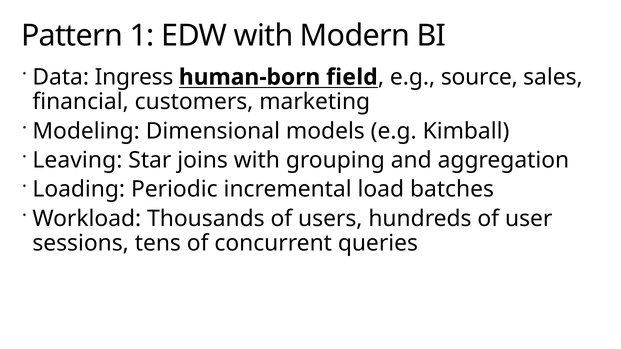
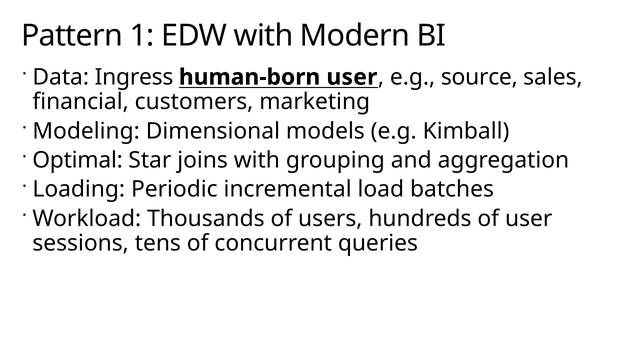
human-born field: field -> user (352, 77)
Leaving: Leaving -> Optimal (78, 160)
